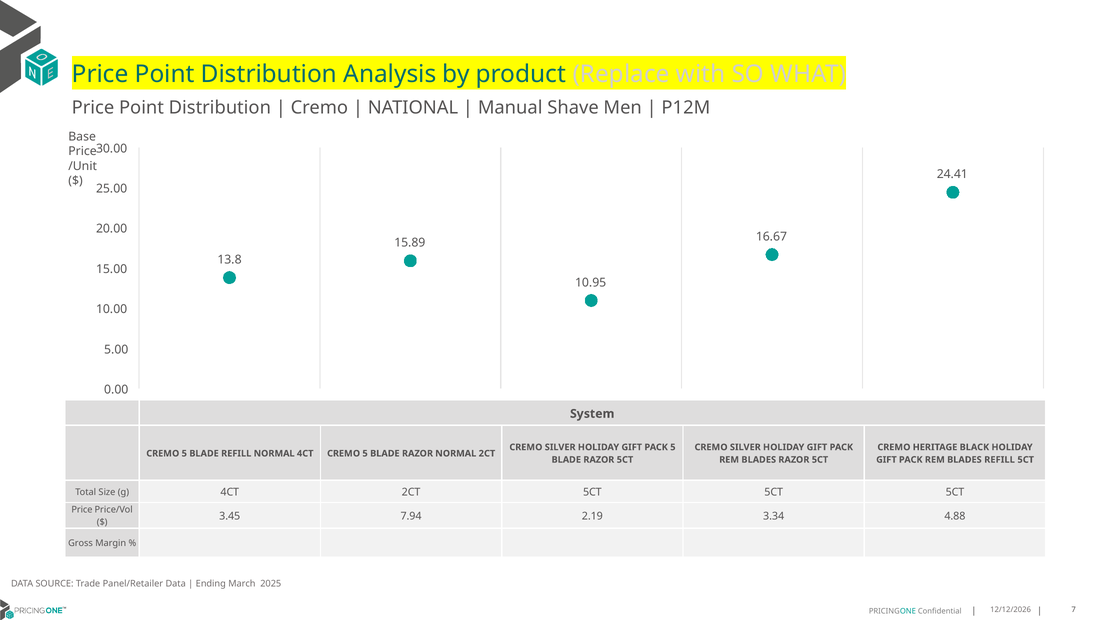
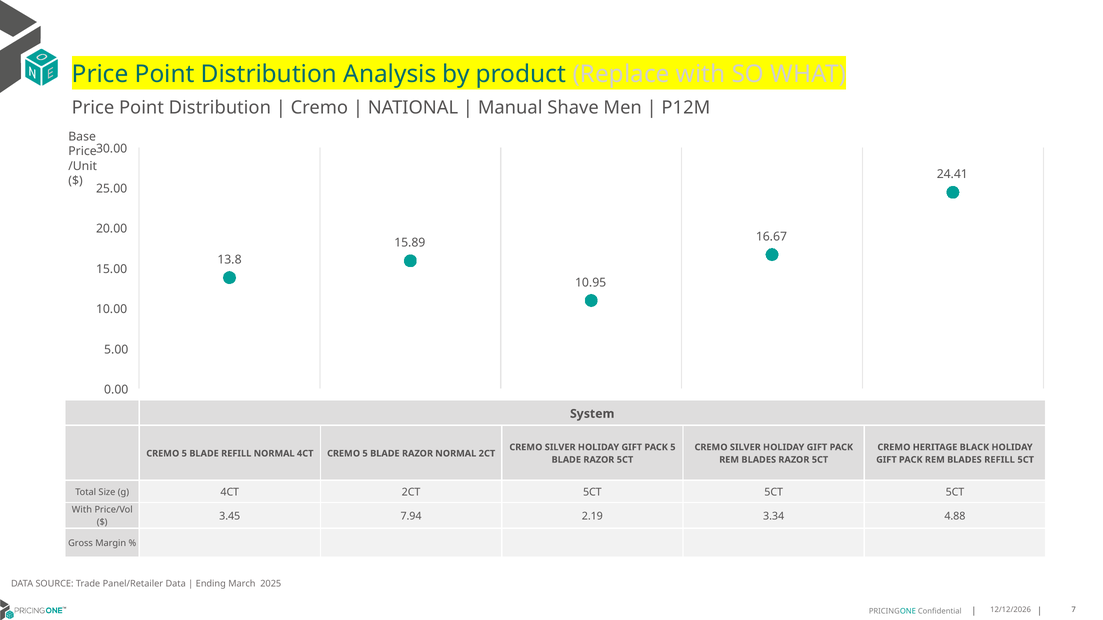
Price: Price -> With (82, 510)
